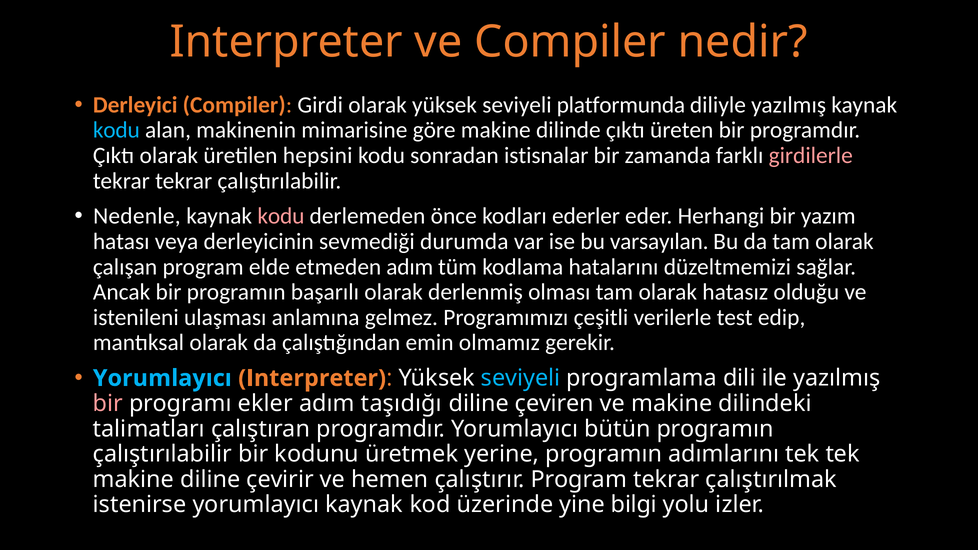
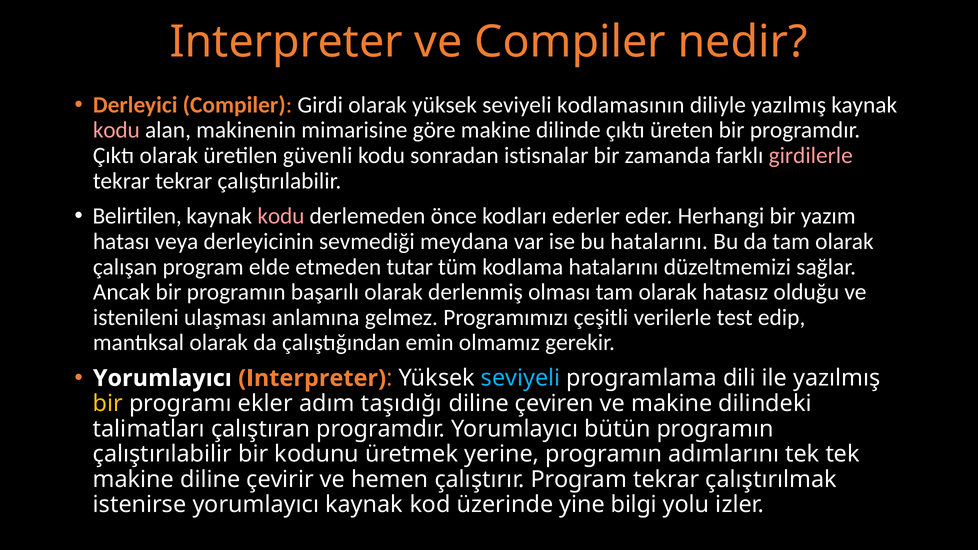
platformunda: platformunda -> kodlamasının (621, 105)
kodu colour: light blue -> pink (116, 130)
hepsini: hepsini -> güvenli (318, 156)
Nedenle: Nedenle -> Belirtilen (137, 216)
durumda: durumda -> meydana (464, 242)
bu varsayılan: varsayılan -> hatalarını (659, 242)
etmeden adım: adım -> tutar (410, 267)
Yorumlayıcı colour: light blue -> white (162, 378)
bir colour: pink -> yellow (108, 404)
